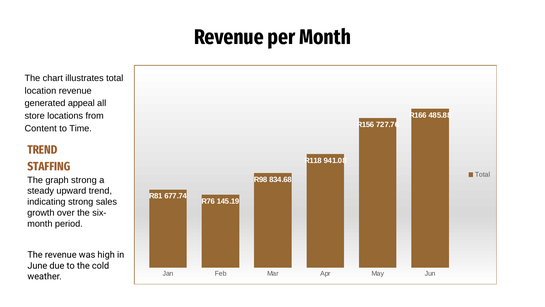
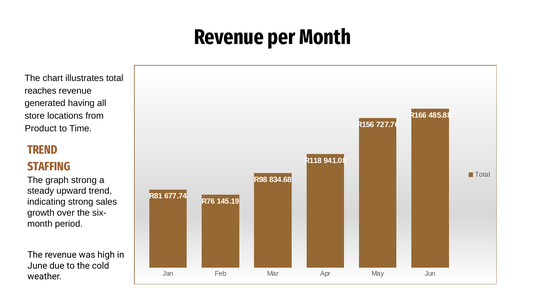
location: location -> reaches (41, 91)
appeal: appeal -> having (81, 103)
Content: Content -> Product (41, 128)
